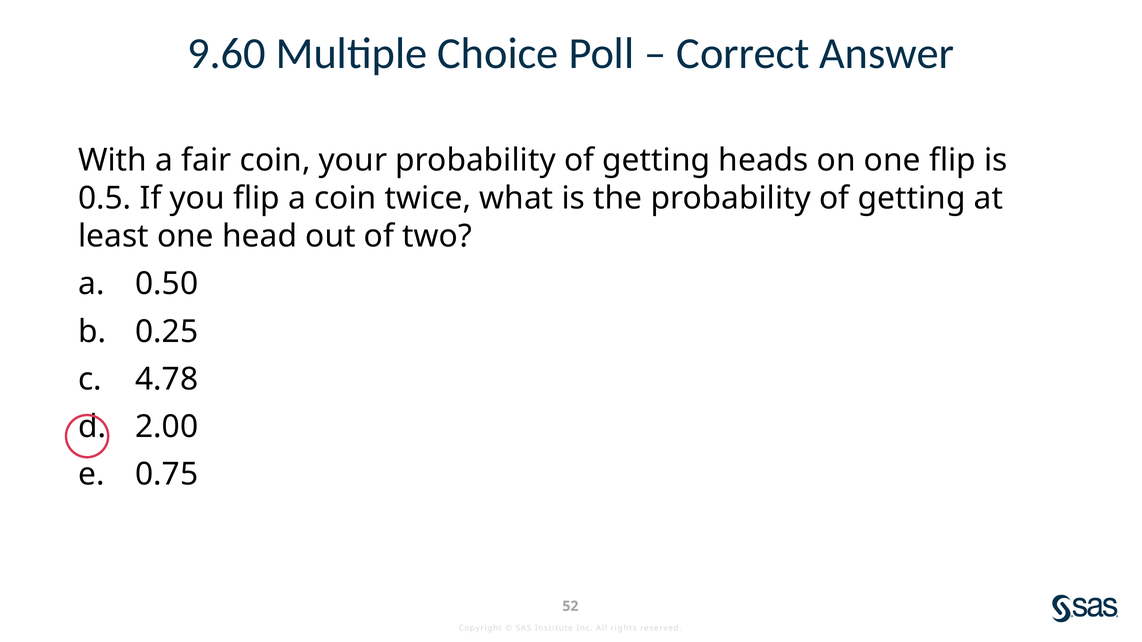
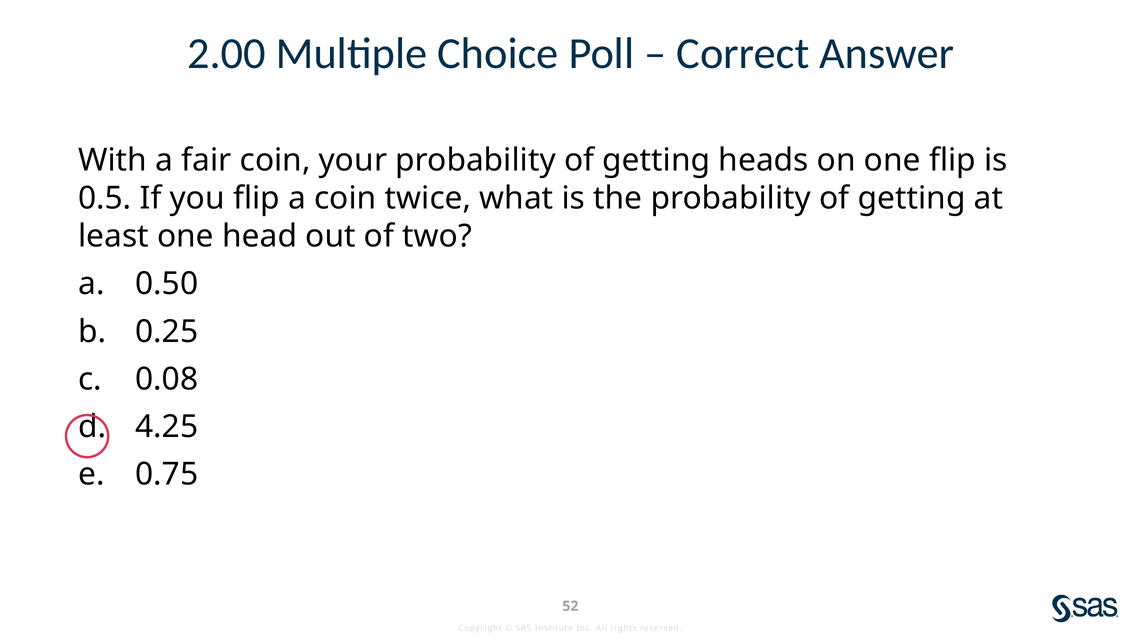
9.60: 9.60 -> 2.00 (227, 54)
4.78: 4.78 -> 0.08 (167, 379)
2.00: 2.00 -> 4.25 (167, 427)
